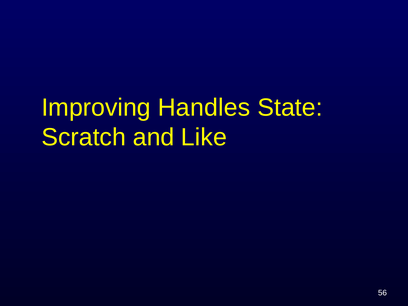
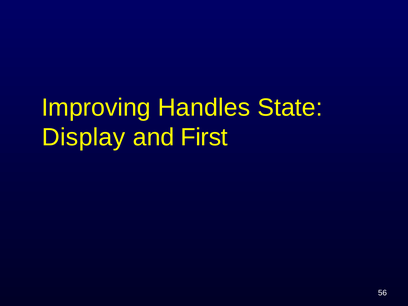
Scratch: Scratch -> Display (84, 137)
Like: Like -> First (204, 137)
